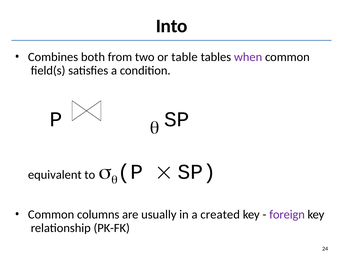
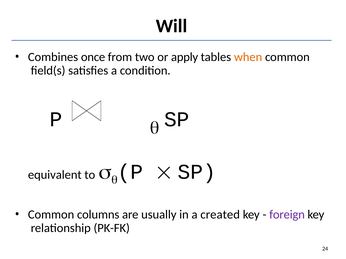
Into: Into -> Will (172, 26)
both: both -> once (93, 57)
table: table -> apply (185, 57)
when colour: purple -> orange (248, 57)
